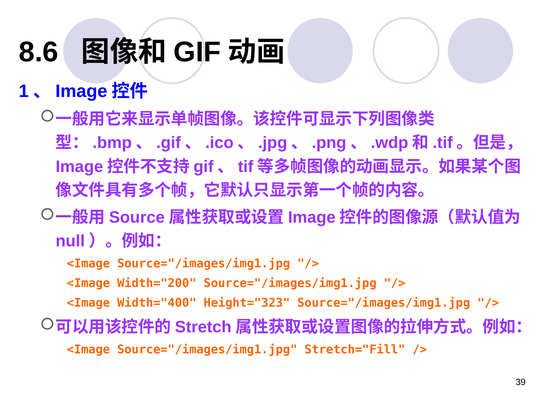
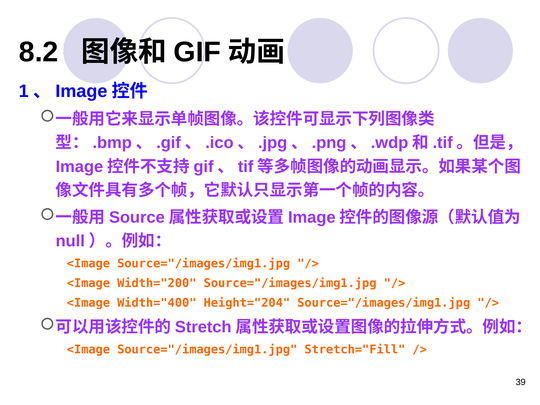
8.6: 8.6 -> 8.2 (39, 52)
Height="323: Height="323 -> Height="204 (247, 303)
